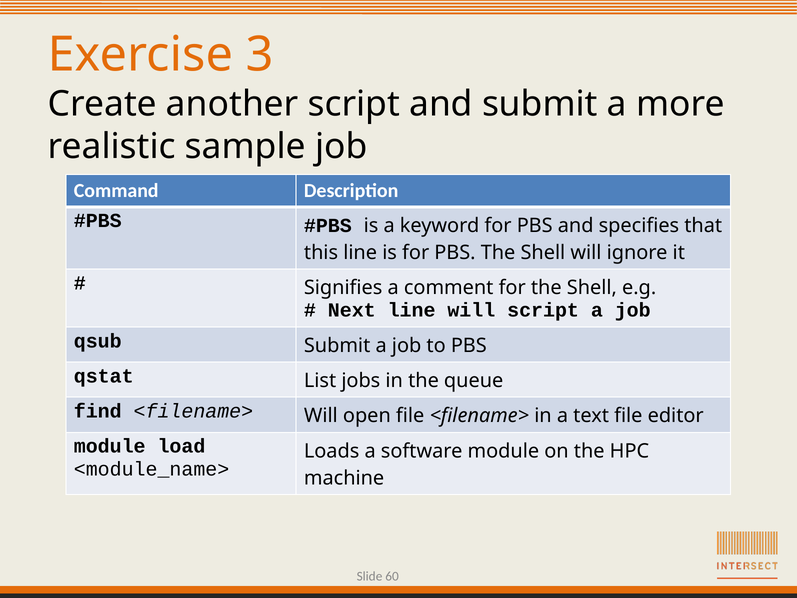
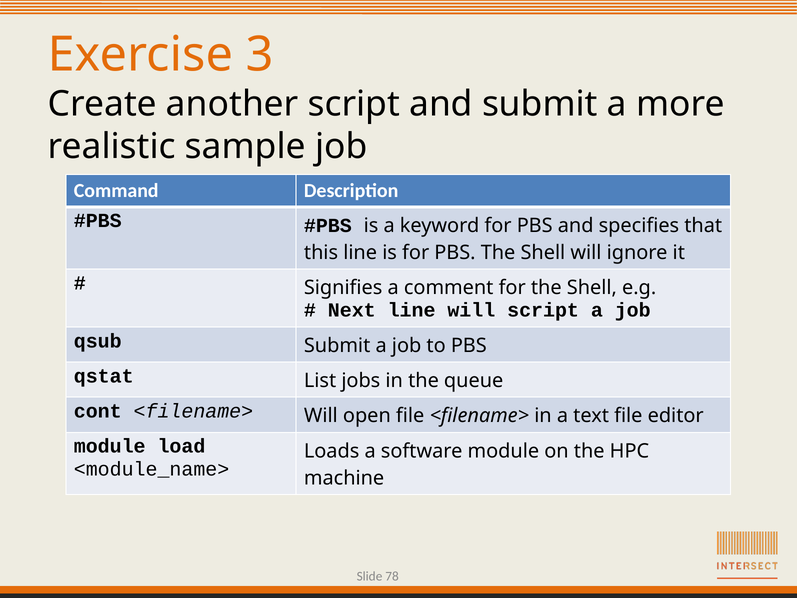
find: find -> cont (98, 411)
60: 60 -> 78 (392, 576)
